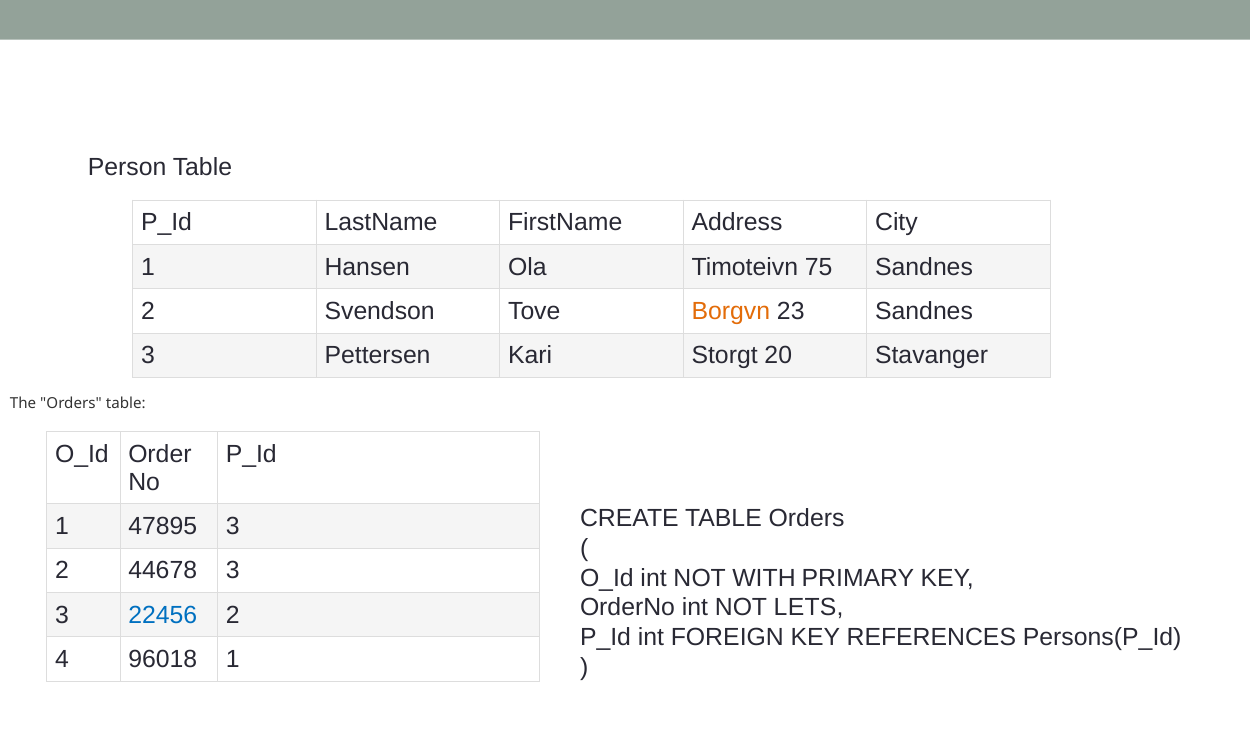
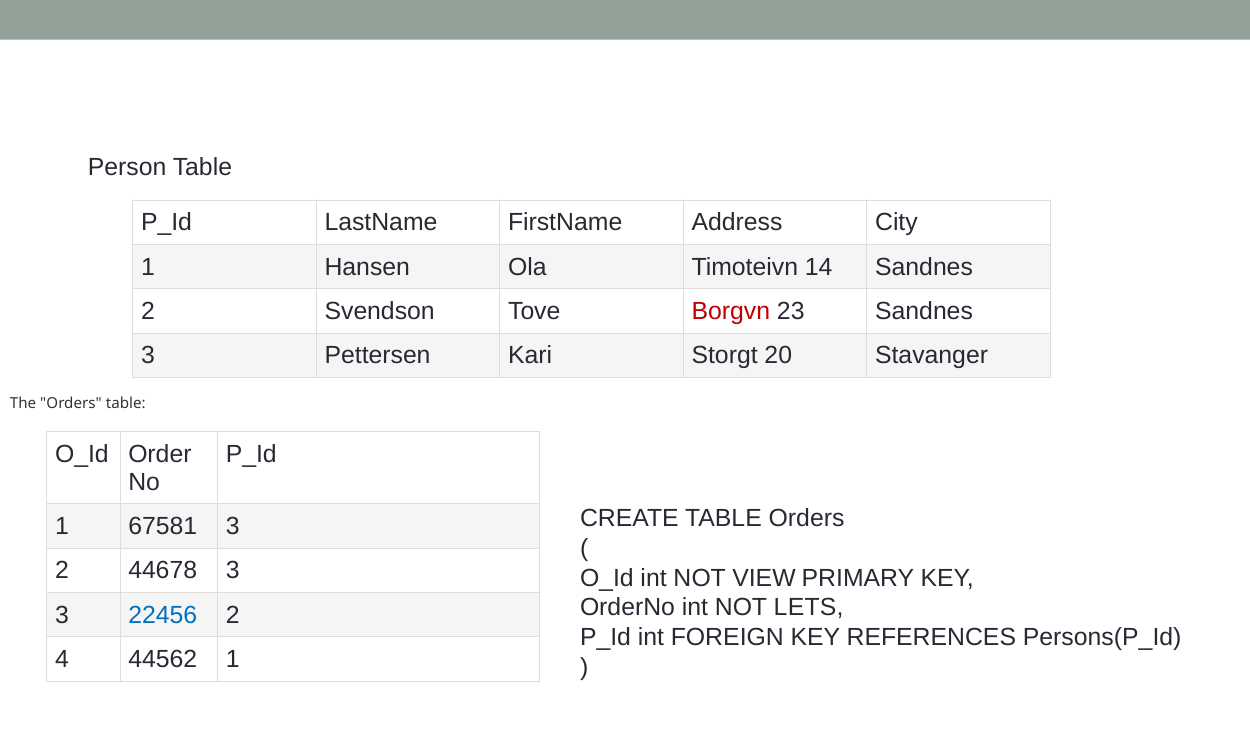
75: 75 -> 14 (819, 267)
Borgvn colour: orange -> red (731, 311)
47895: 47895 -> 67581 (163, 526)
WITH: WITH -> VIEW (764, 578)
96018: 96018 -> 44562 (163, 659)
